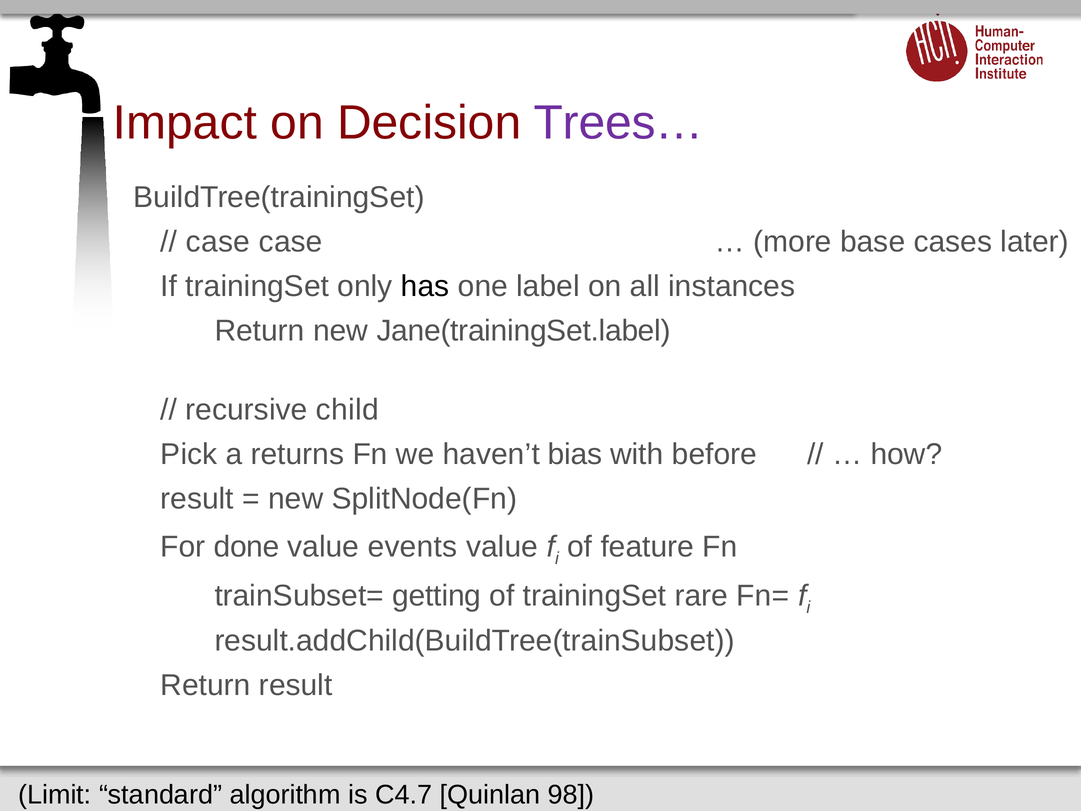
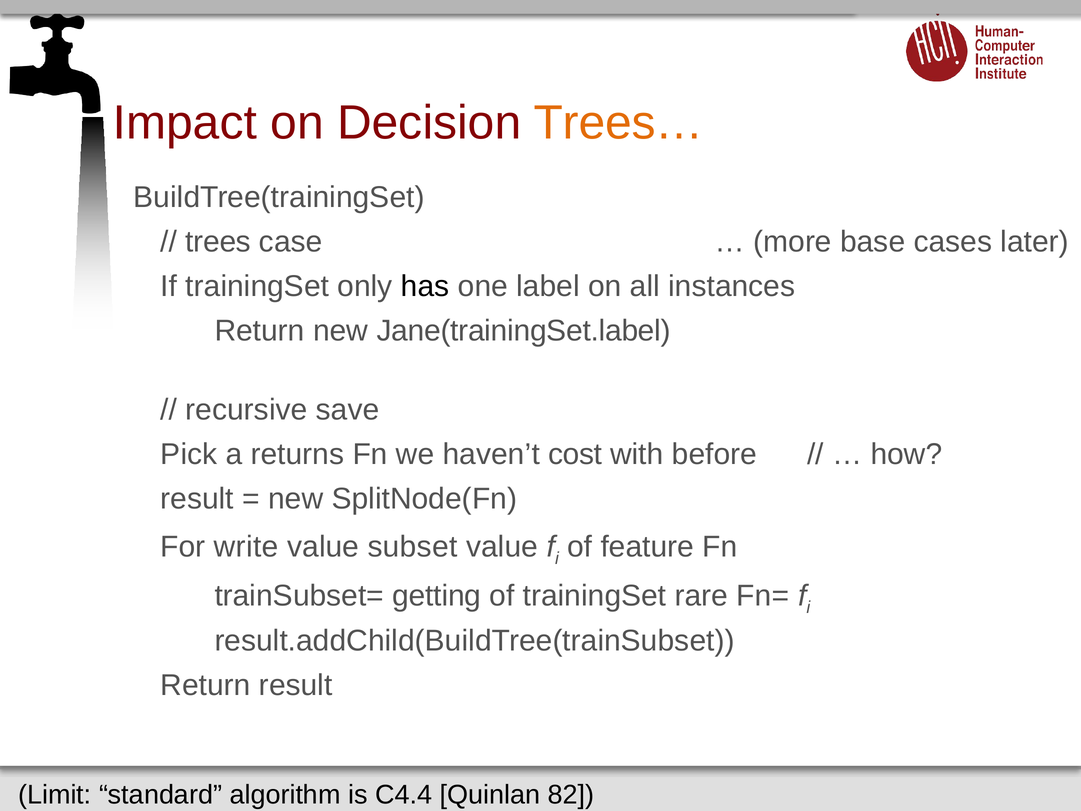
Trees… colour: purple -> orange (619, 123)
case: case -> trees (218, 242)
child: child -> save (348, 410)
bias: bias -> cost (575, 454)
done: done -> write (246, 547)
events: events -> subset (413, 547)
C4.7: C4.7 -> C4.4 (404, 794)
98: 98 -> 82 (571, 794)
